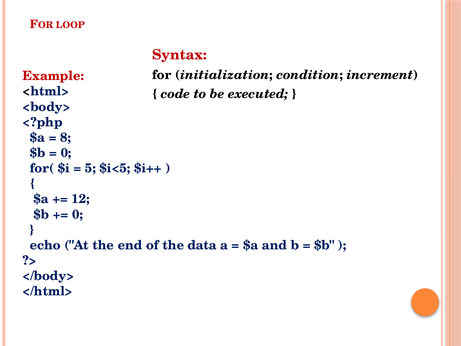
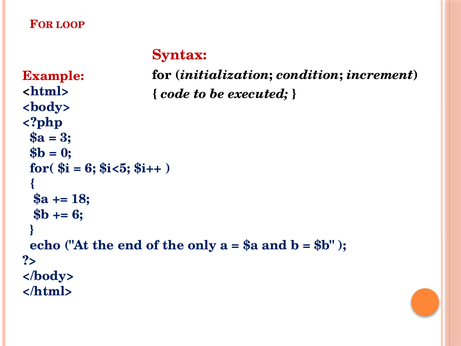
8: 8 -> 3 (66, 137)
5: 5 -> 6 (90, 168)
12: 12 -> 18 (81, 199)
0: 0 -> 6 (78, 214)
data: data -> only (202, 245)
